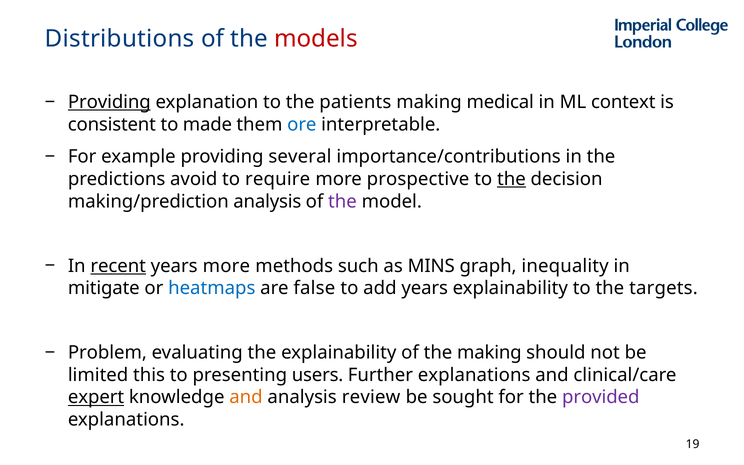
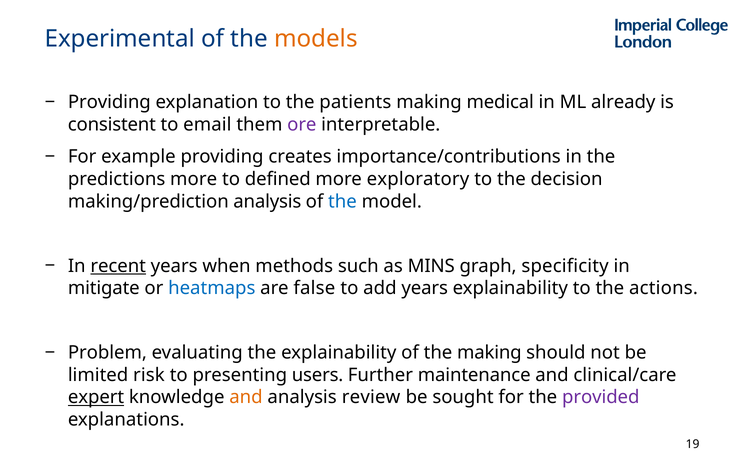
Distributions: Distributions -> Experimental (120, 39)
models colour: red -> orange (316, 39)
Providing underline: present -> none (109, 102)
context: context -> already (623, 102)
made: made -> email (207, 125)
ore colour: blue -> purple (302, 125)
several: several -> creates (300, 157)
predictions avoid: avoid -> more (194, 179)
require: require -> defined (278, 179)
prospective: prospective -> exploratory (418, 179)
the underline: present -> none (511, 179)
the colour: purple -> blue (342, 201)
years more: more -> when (227, 266)
inequality: inequality -> specificity (565, 266)
targets: targets -> actions (663, 288)
this: this -> risk (149, 375)
Further explanations: explanations -> maintenance (474, 375)
